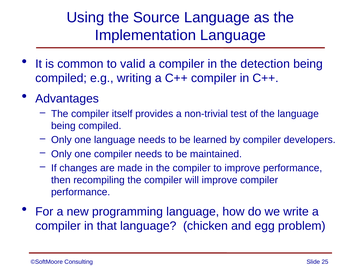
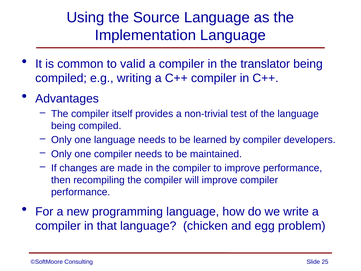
detection: detection -> translator (265, 64)
